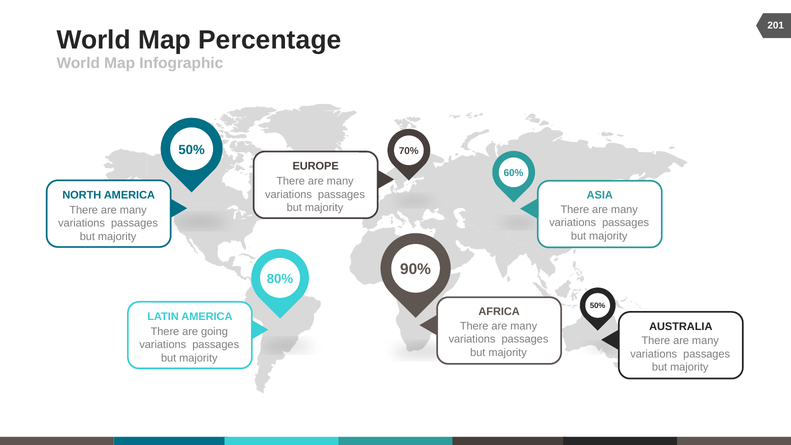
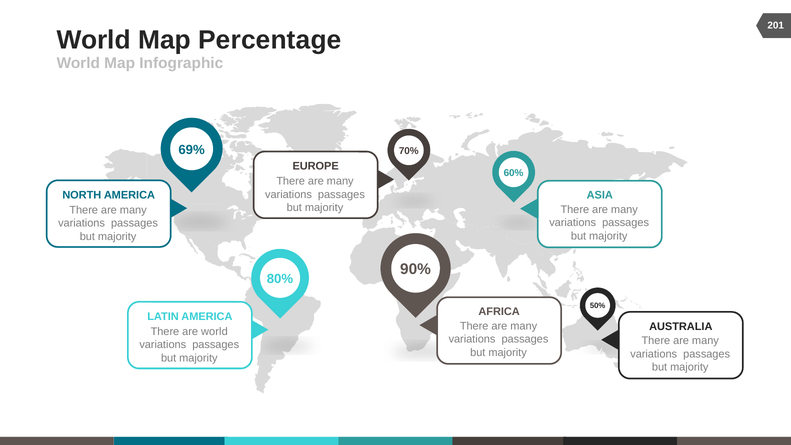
50%: 50% -> 69% (192, 150)
are going: going -> world (214, 331)
